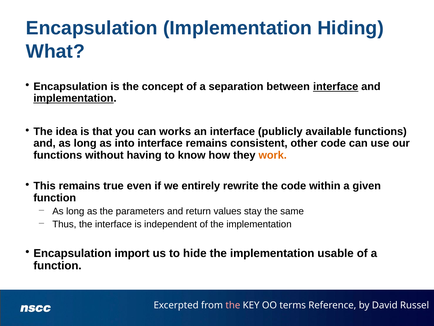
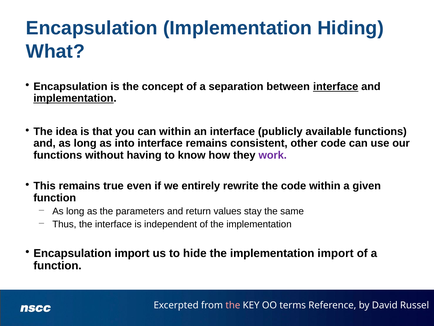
can works: works -> within (175, 131)
work colour: orange -> purple (273, 155)
implementation usable: usable -> import (336, 253)
